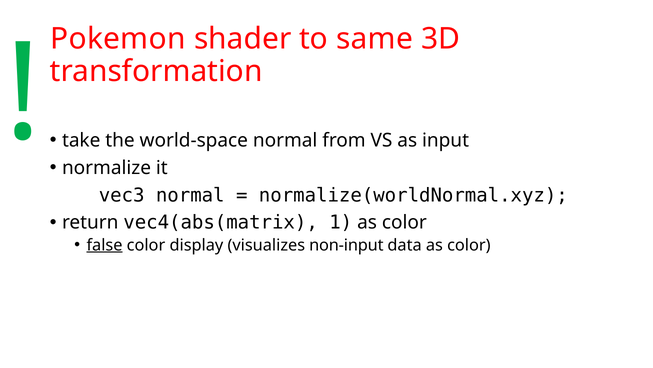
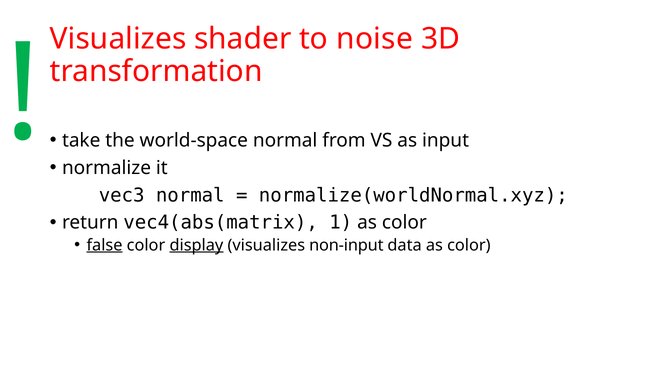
Pokemon: Pokemon -> Visualizes (118, 39)
same: same -> noise (375, 39)
display underline: none -> present (196, 245)
